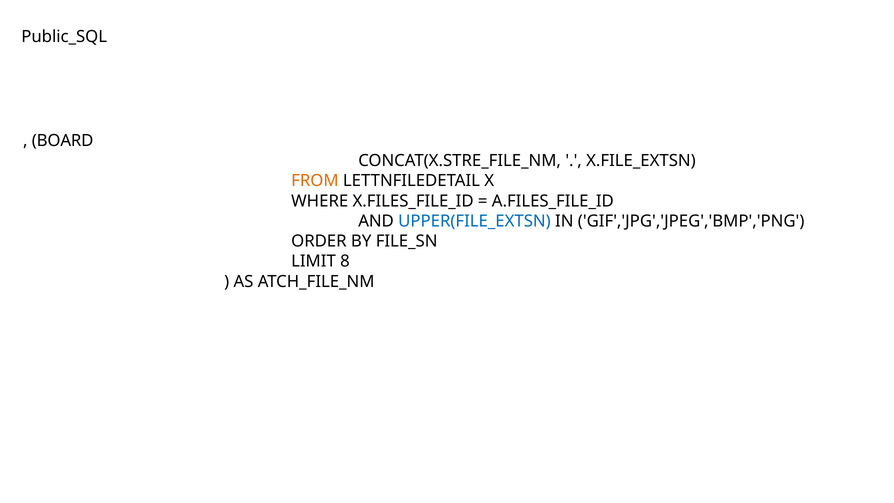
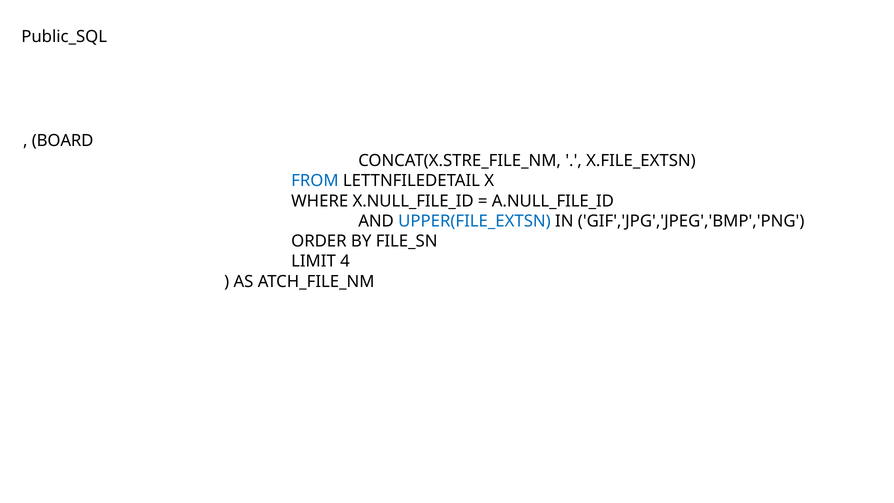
FROM colour: orange -> blue (315, 181)
X.FILES_FILE_ID: X.FILES_FILE_ID -> X.NULL_FILE_ID (413, 201)
A.FILES_FILE_ID: A.FILES_FILE_ID -> A.NULL_FILE_ID (553, 201)
8: 8 -> 4 (345, 261)
